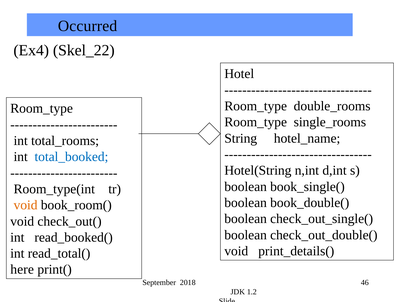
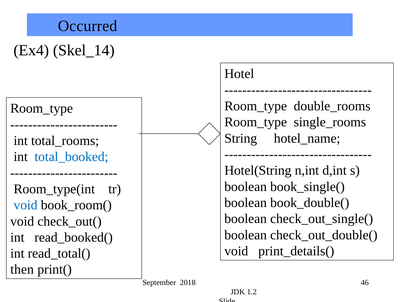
Skel_22: Skel_22 -> Skel_14 (84, 50)
void colour: orange -> blue (26, 205)
here: here -> then (22, 270)
